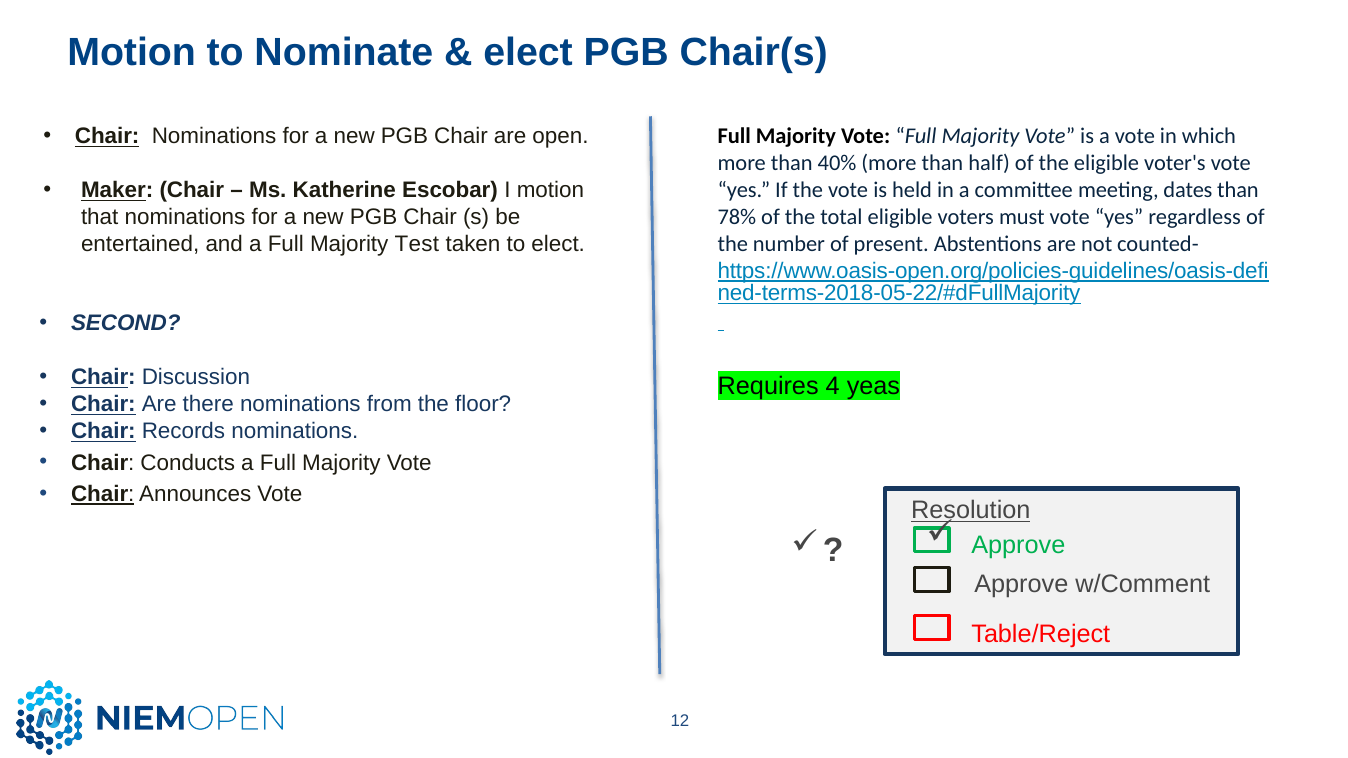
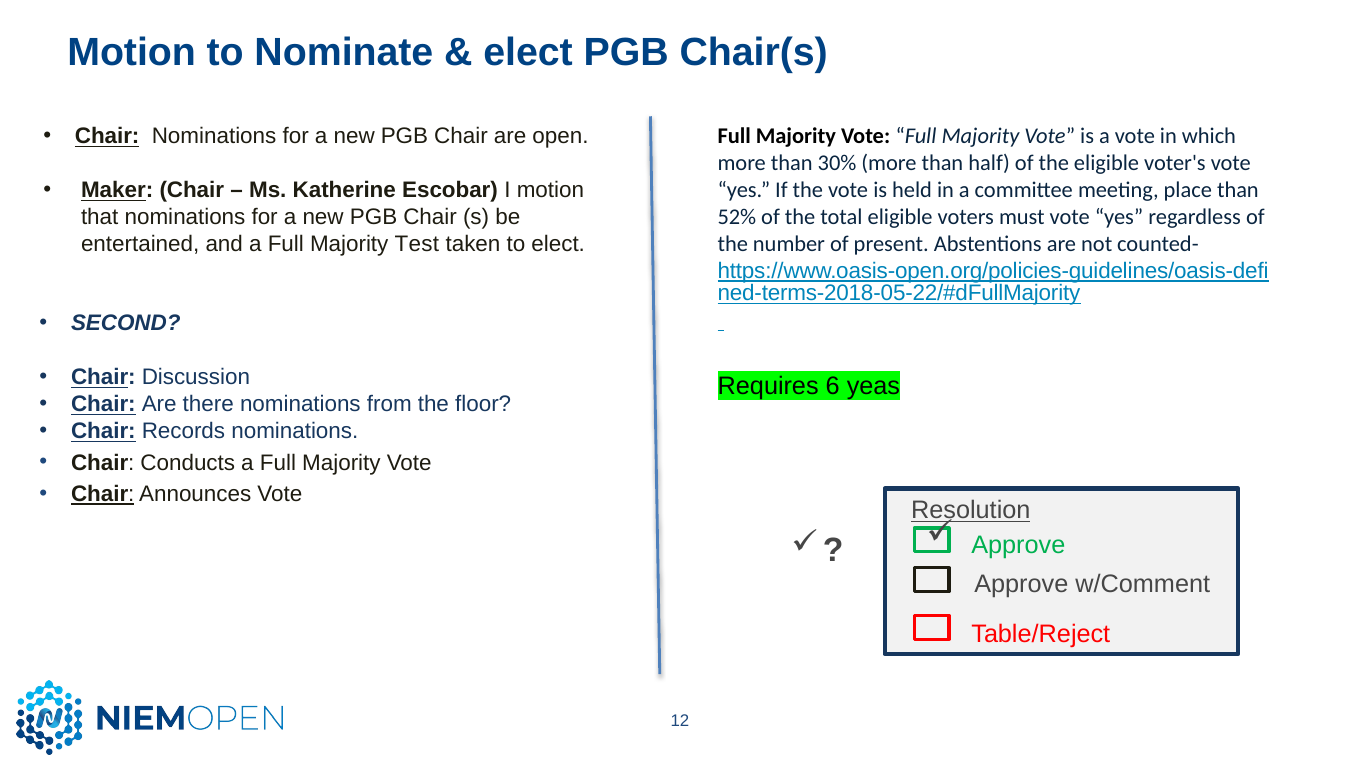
40%: 40% -> 30% (837, 163)
dates: dates -> place (1188, 190)
78%: 78% -> 52% (737, 217)
4: 4 -> 6 (833, 386)
